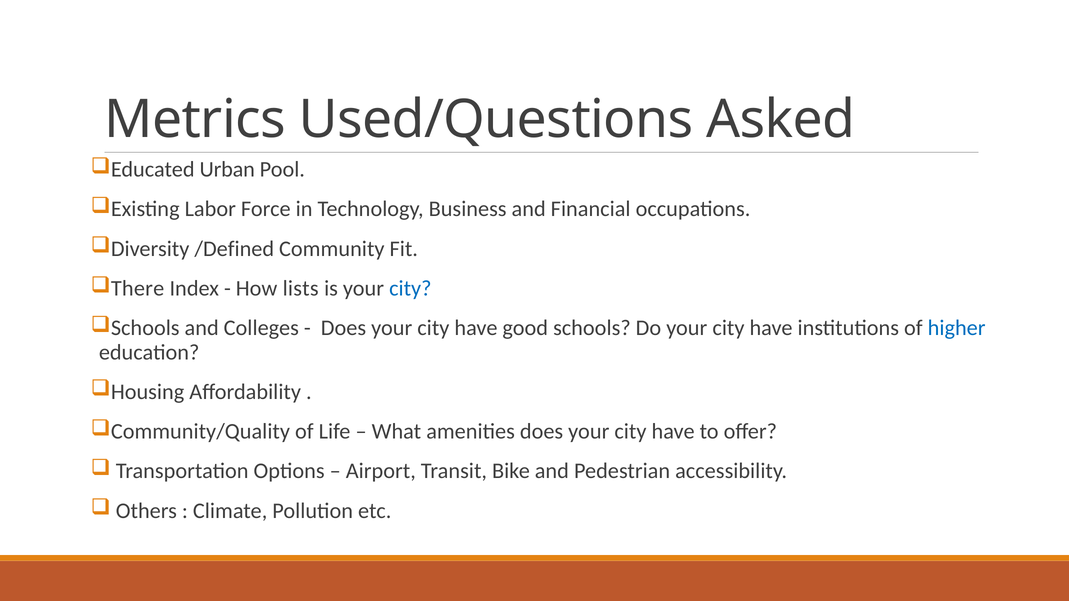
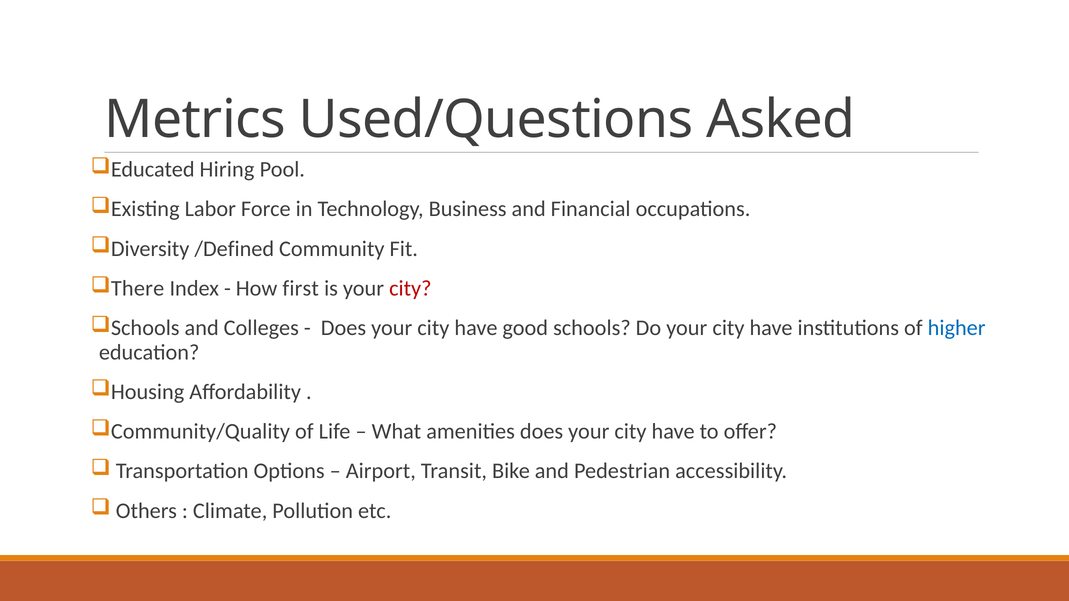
Urban: Urban -> Hiring (227, 170)
lists: lists -> first (301, 289)
city colour: blue -> red (410, 289)
